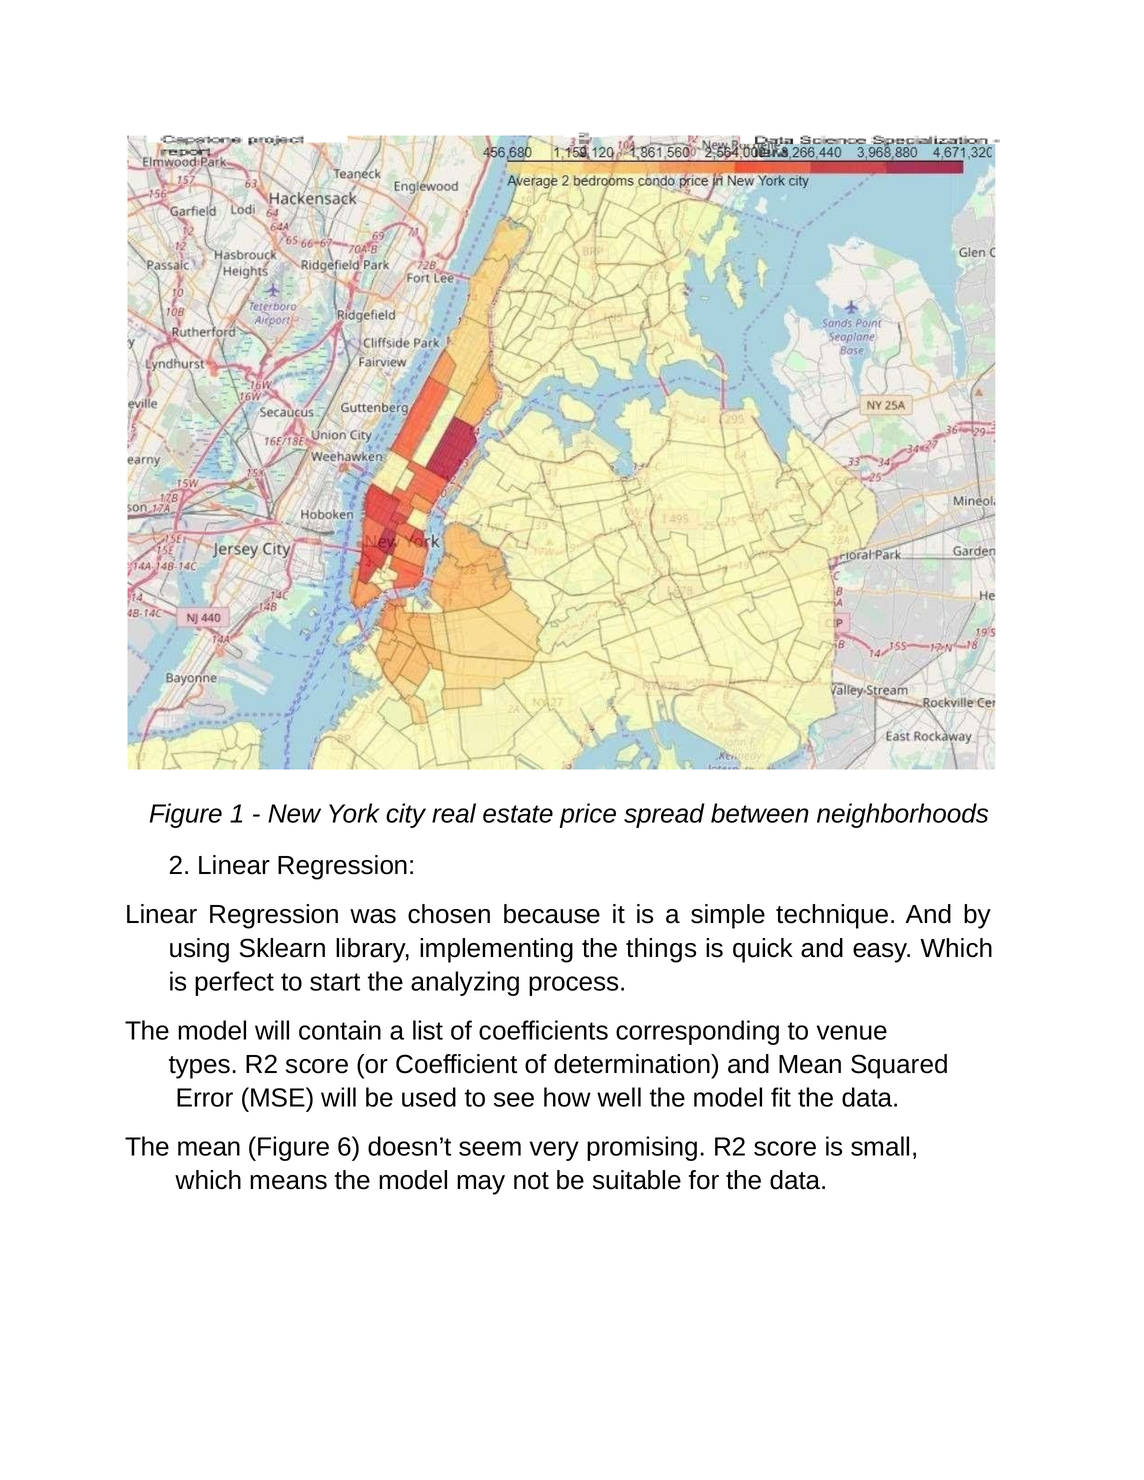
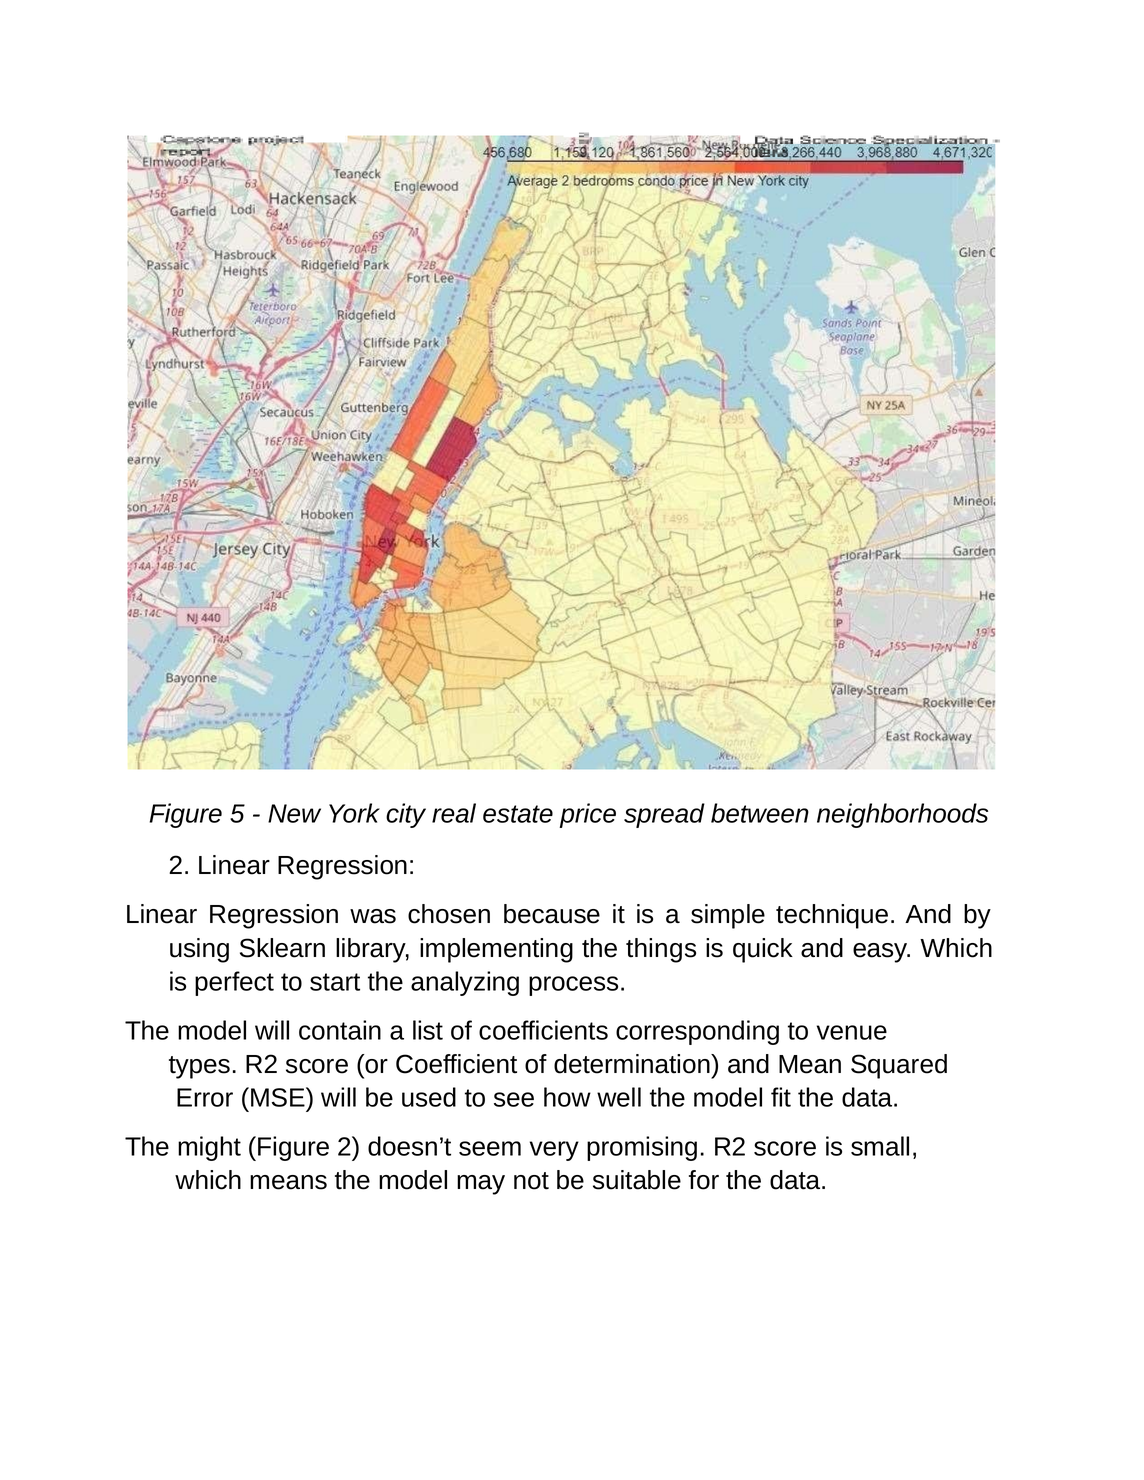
1: 1 -> 5 (237, 814)
The mean: mean -> might (209, 1148)
Figure 6: 6 -> 2 (349, 1148)
